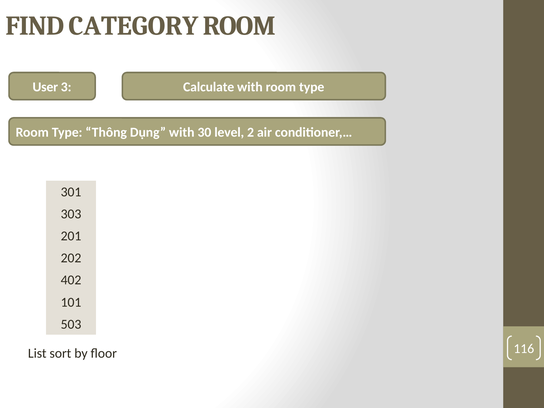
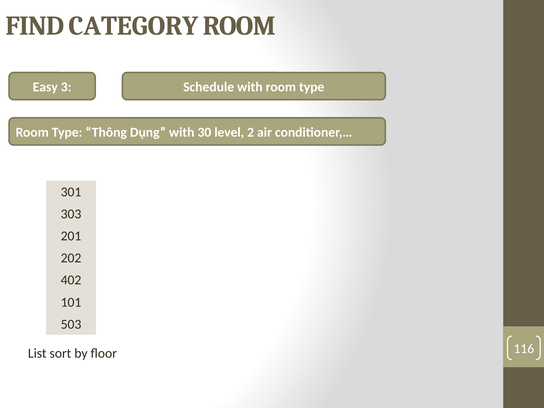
User: User -> Easy (45, 87)
Calculate: Calculate -> Schedule (209, 87)
